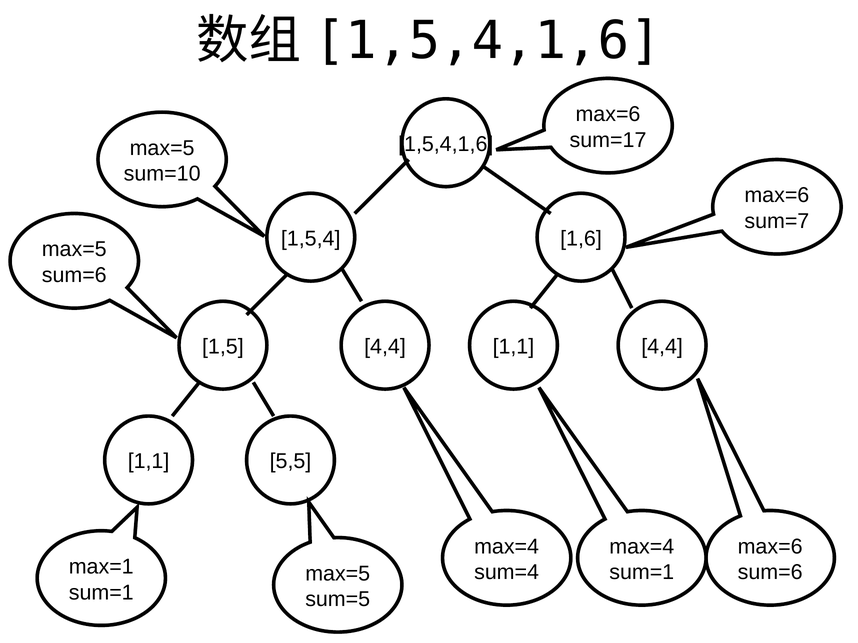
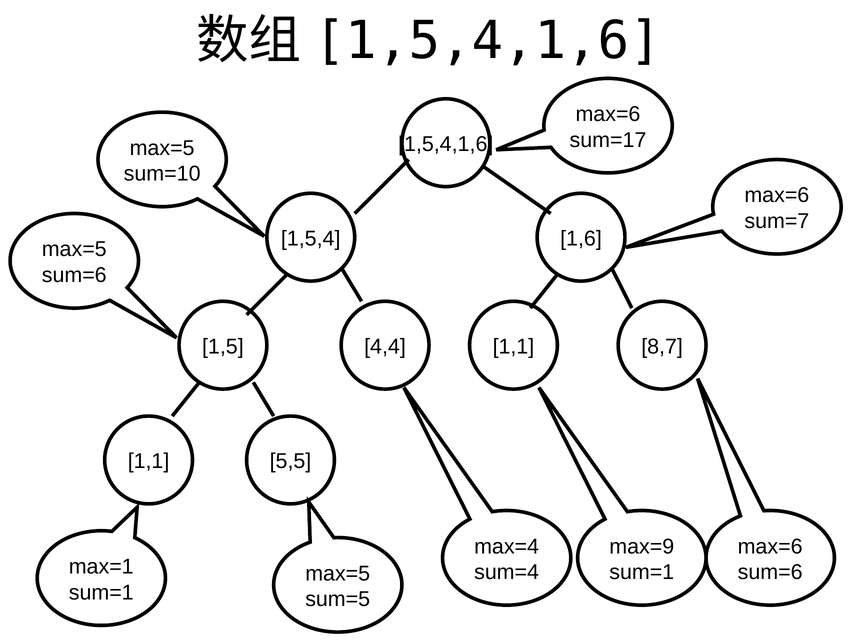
4,4: 4,4 -> 8,7 (662, 347)
max=4: max=4 -> max=9 (642, 547)
